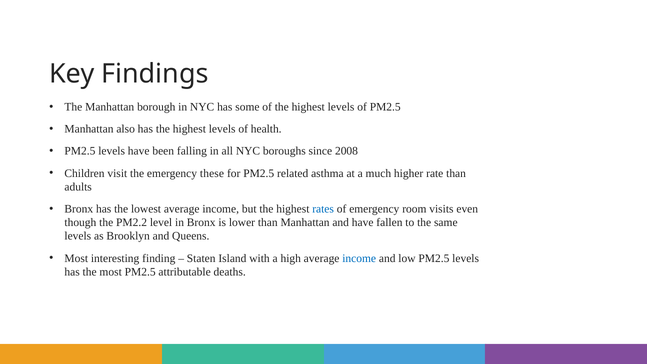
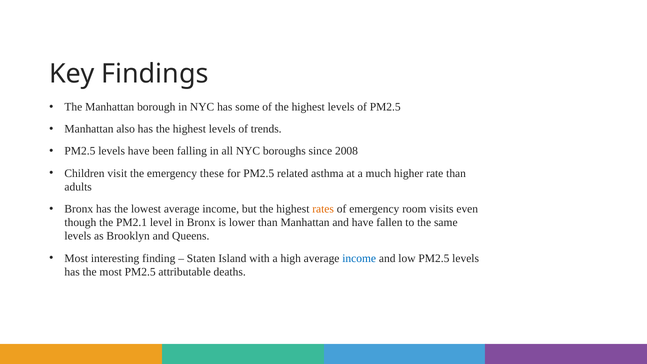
health: health -> trends (266, 129)
rates colour: blue -> orange (323, 209)
PM2.2: PM2.2 -> PM2.1 (132, 223)
